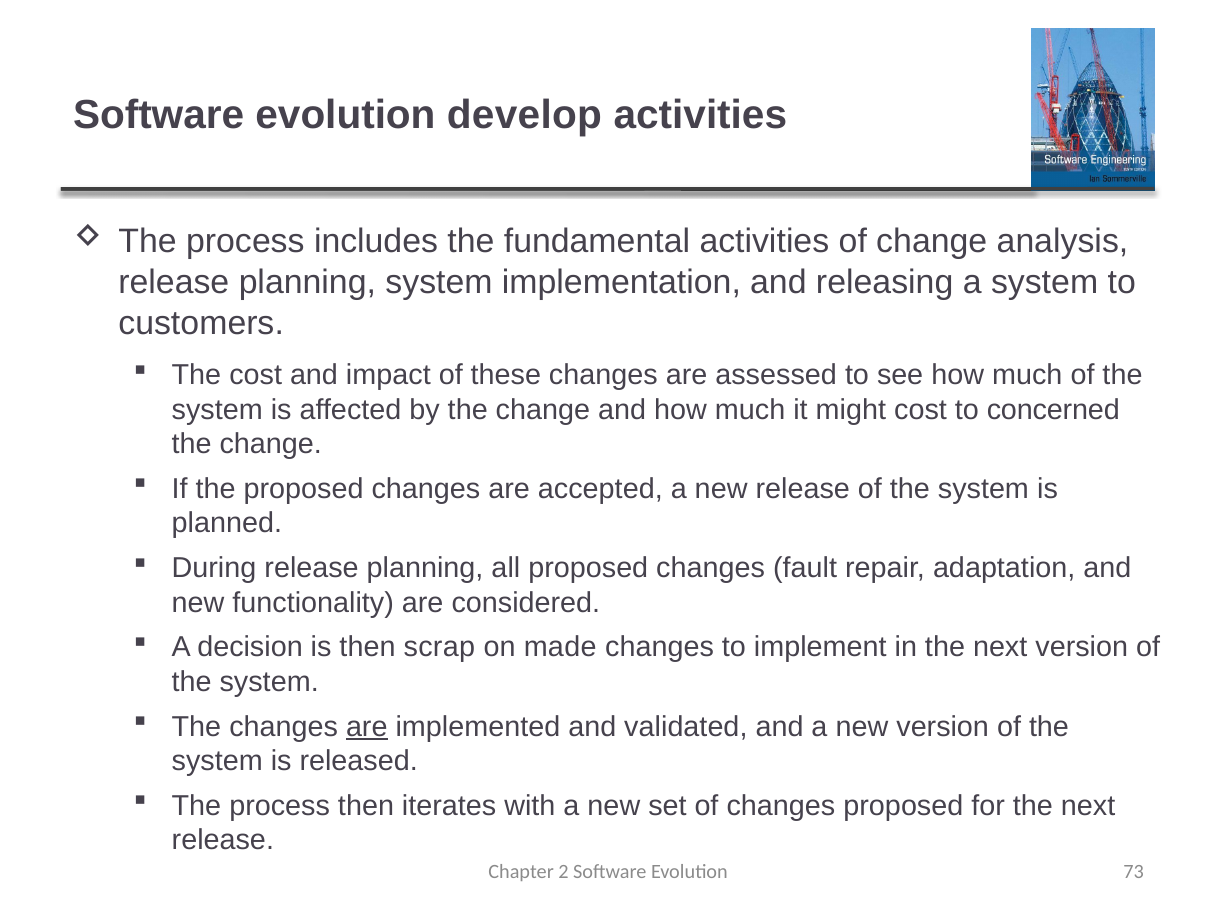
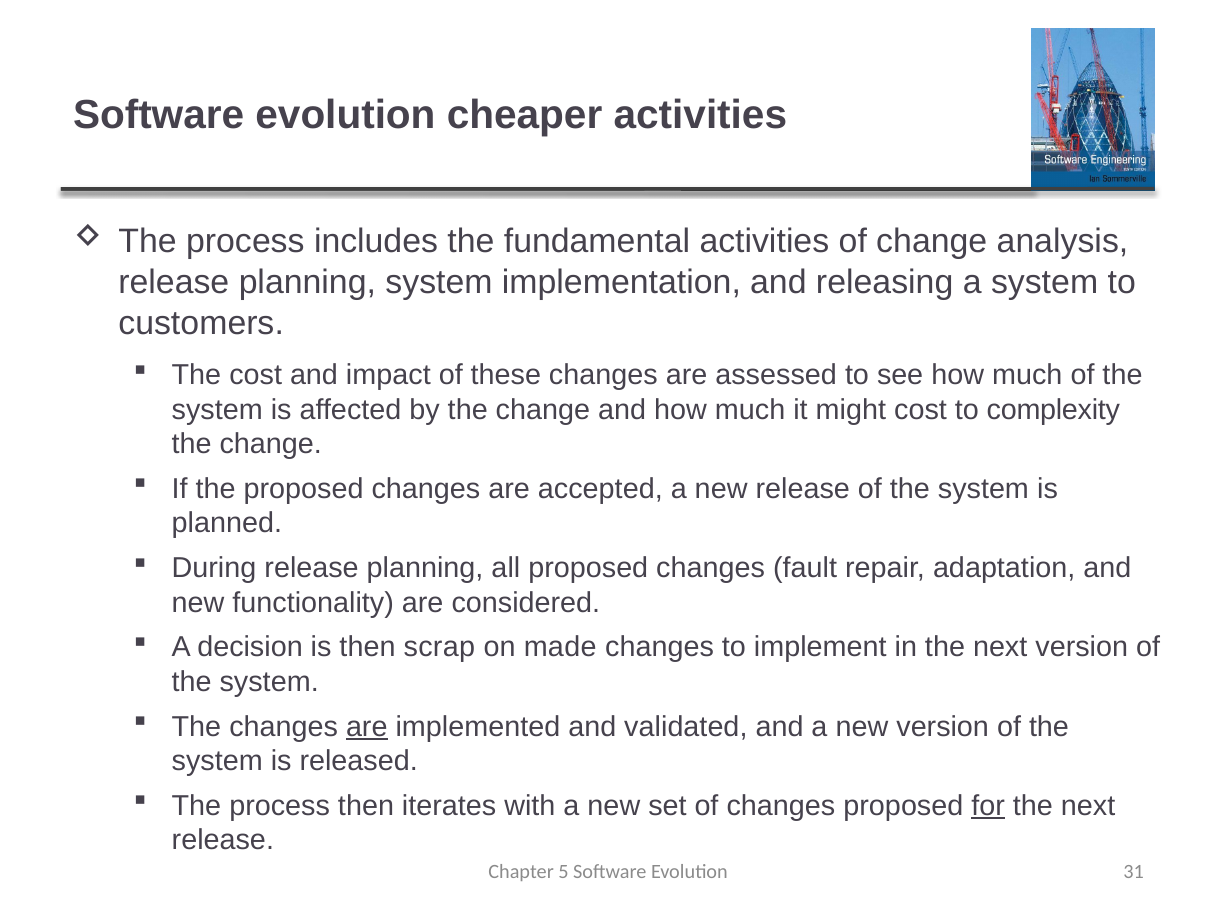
develop: develop -> cheaper (525, 115)
concerned: concerned -> complexity (1053, 410)
for underline: none -> present (988, 805)
2: 2 -> 5 (563, 871)
73: 73 -> 31 (1134, 871)
